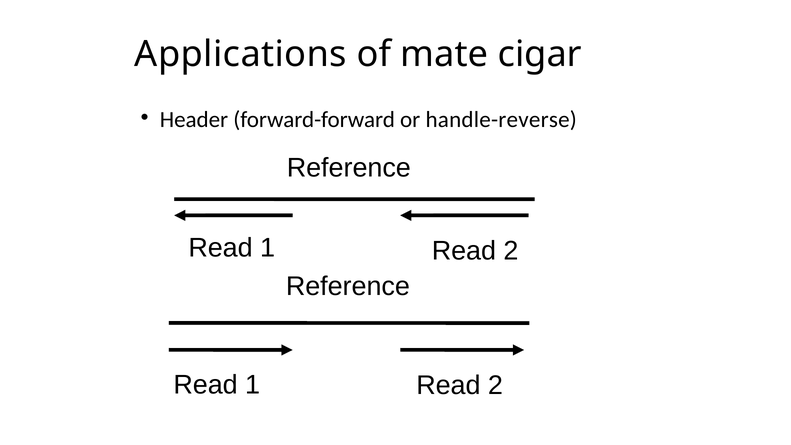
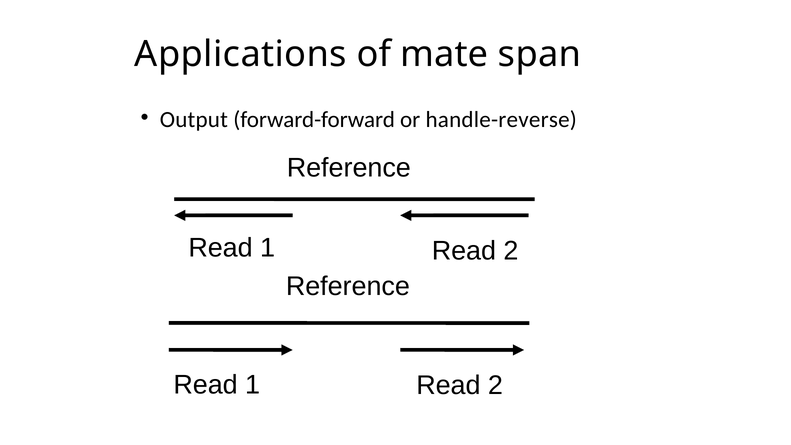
cigar: cigar -> span (540, 54)
Header: Header -> Output (194, 119)
